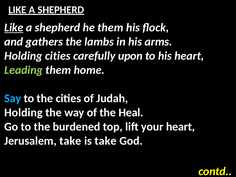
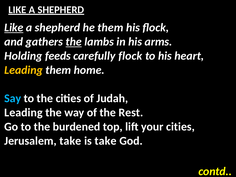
the underline: none -> present (74, 42)
Holding cities: cities -> feeds (58, 56)
carefully upon: upon -> flock (130, 56)
Leading colour: light green -> yellow (24, 70)
Holding: Holding -> Leading (23, 113)
Heal: Heal -> Rest (131, 113)
your heart: heart -> cities (180, 127)
